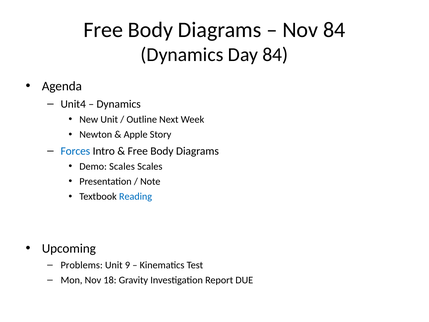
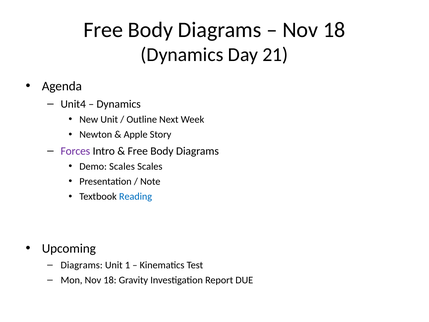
84: 84 -> 18 (334, 30)
Day 84: 84 -> 21 (275, 55)
Forces colour: blue -> purple (75, 151)
Problems: Problems -> Diagrams (82, 265)
9: 9 -> 1 (127, 265)
